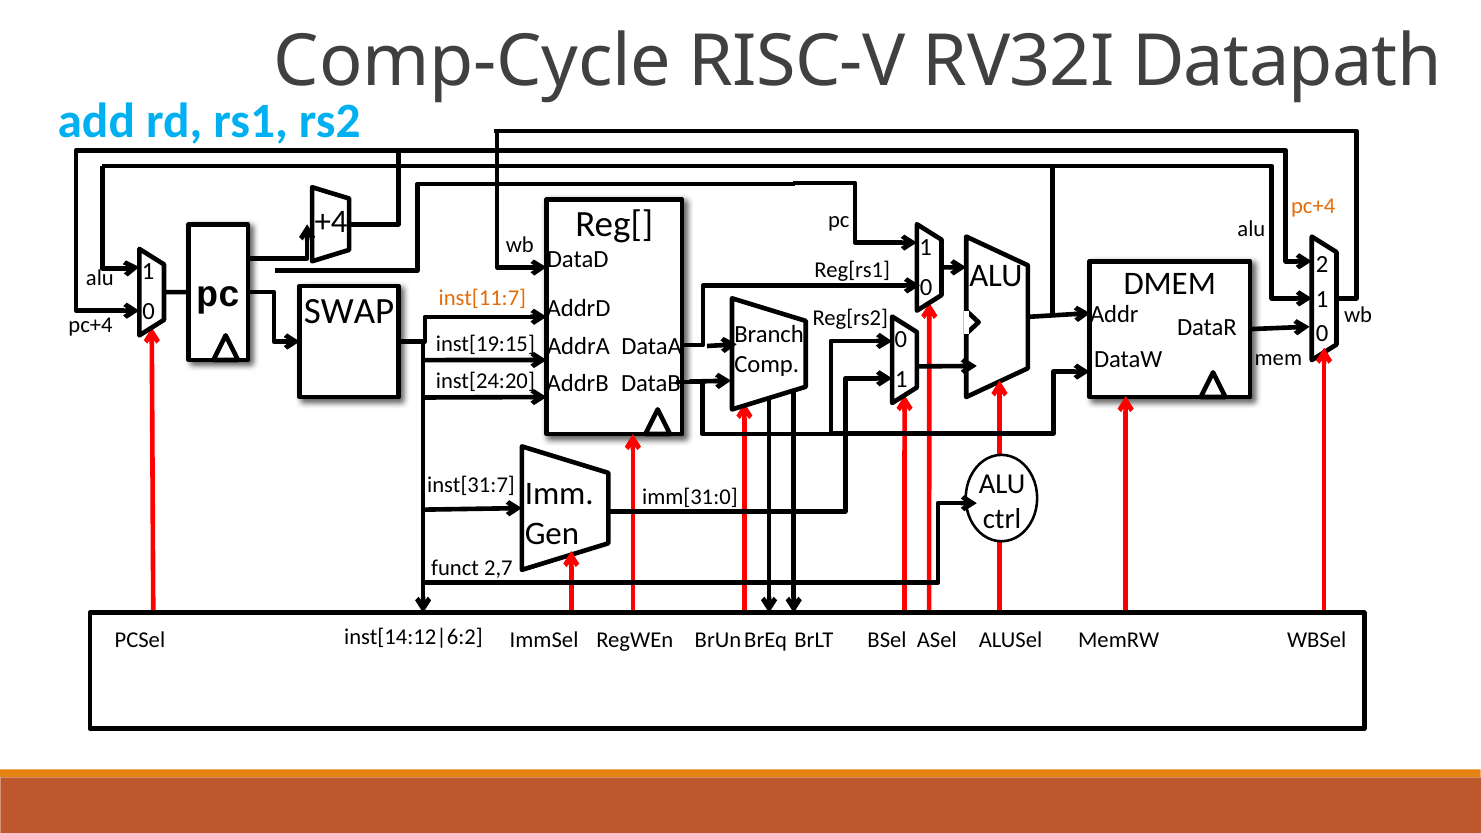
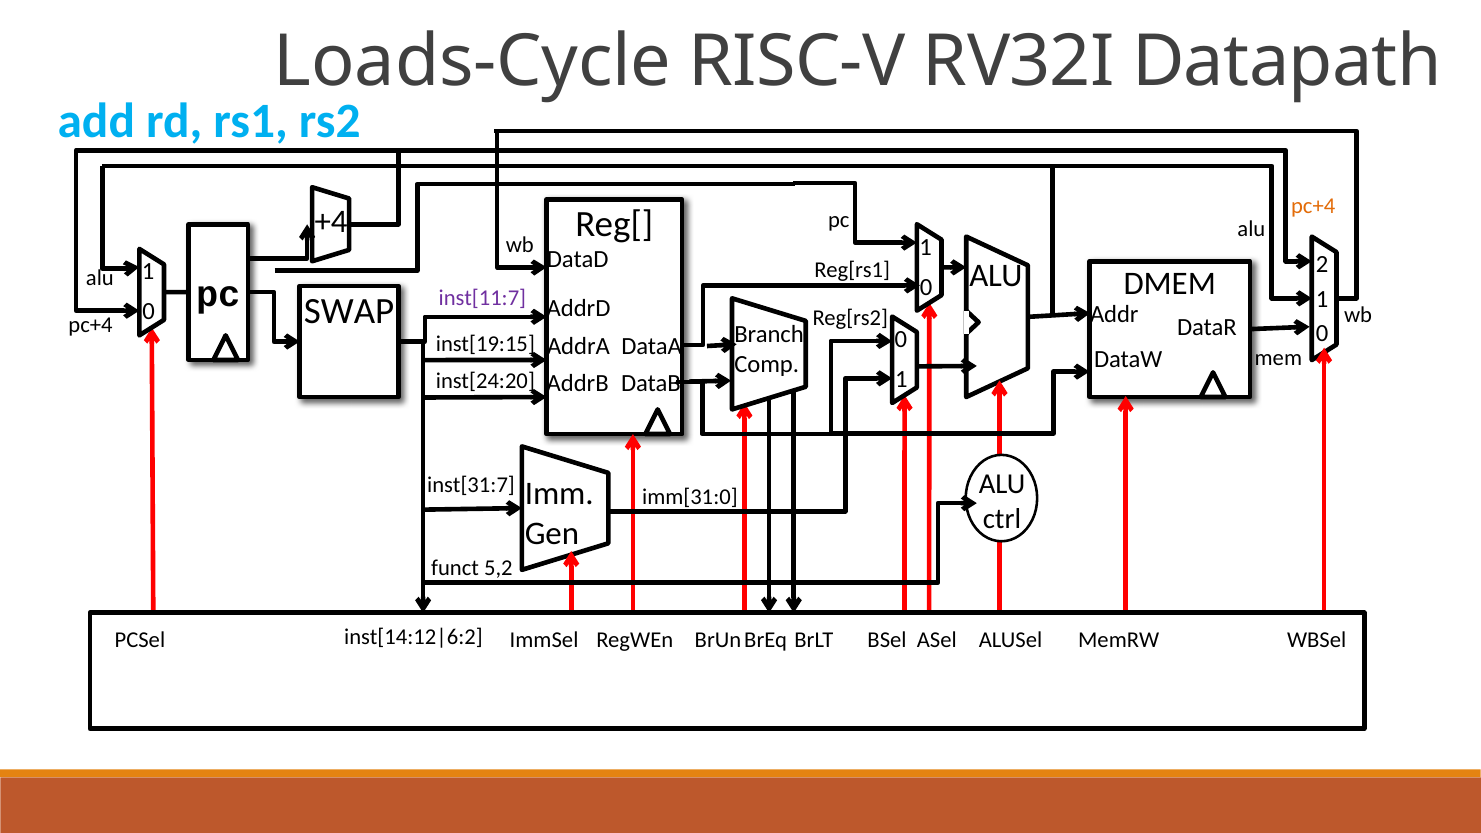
Comp-Cycle: Comp-Cycle -> Loads-Cycle (473, 62)
inst[11:7 colour: orange -> purple (482, 298)
2,7: 2,7 -> 5,2 (498, 568)
